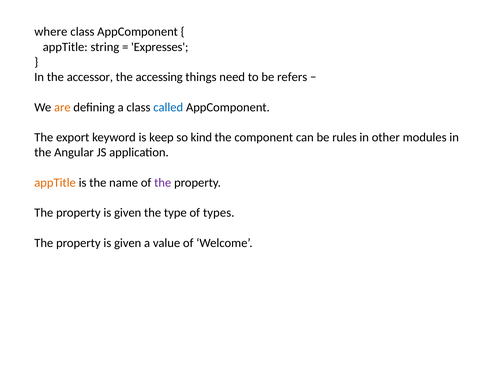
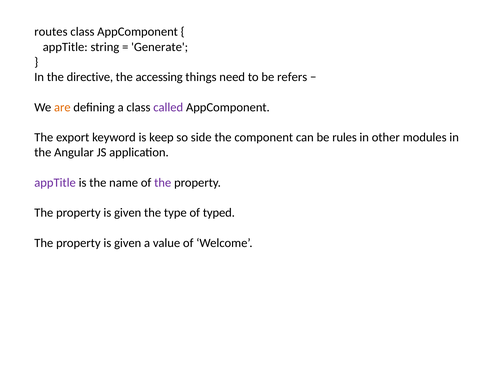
where: where -> routes (51, 32)
Expresses: Expresses -> Generate (160, 47)
accessor: accessor -> directive (90, 77)
called colour: blue -> purple (168, 107)
kind: kind -> side (201, 137)
appTitle colour: orange -> purple (55, 183)
types: types -> typed (219, 213)
